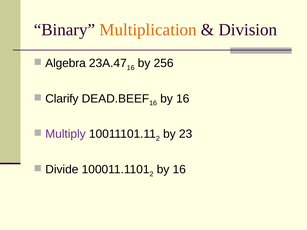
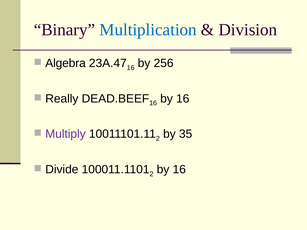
Multiplication colour: orange -> blue (148, 30)
Clarify: Clarify -> Really (62, 99)
23: 23 -> 35 (186, 134)
